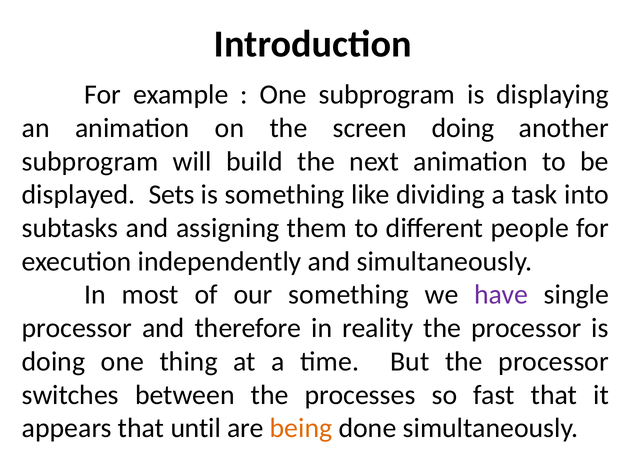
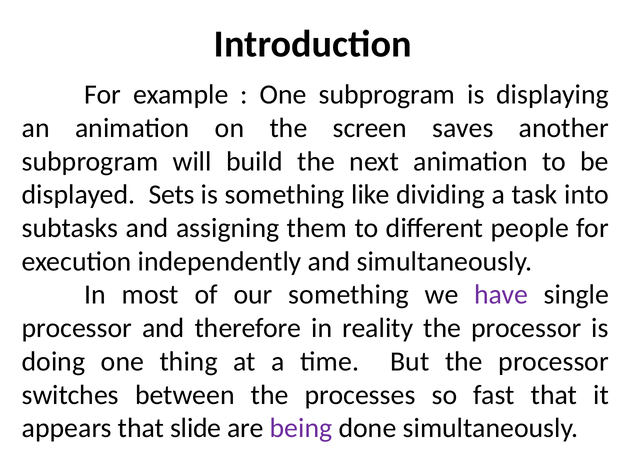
screen doing: doing -> saves (463, 128)
until: until -> slide (196, 429)
being colour: orange -> purple (301, 429)
